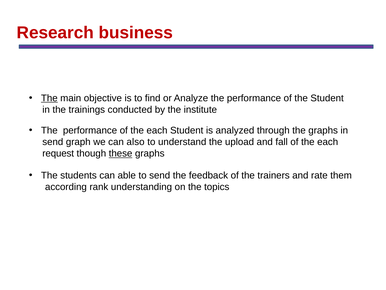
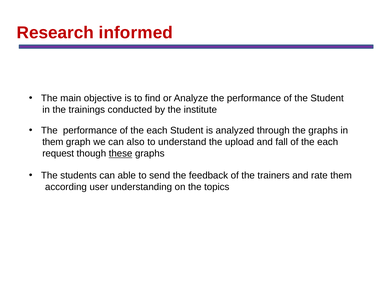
business: business -> informed (136, 33)
The underline: present -> none (49, 98)
send: send -> them (53, 142)
rank: rank -> user (99, 187)
